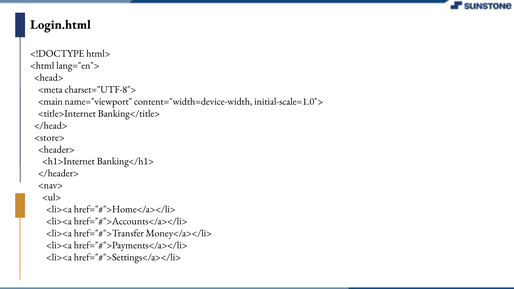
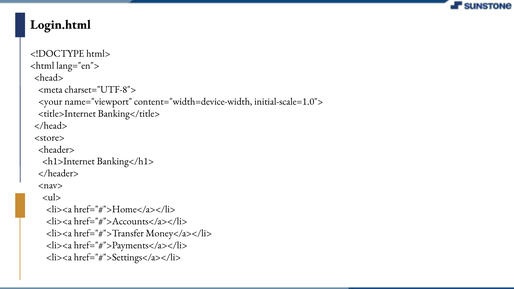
<main: <main -> <your (50, 101)
